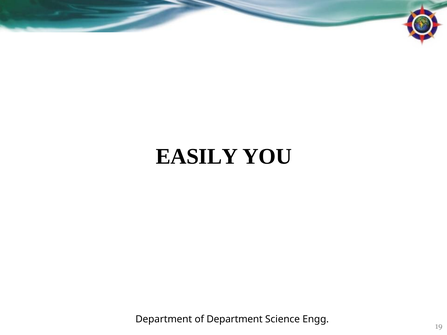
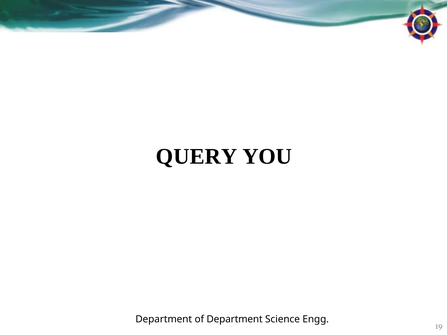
EASILY: EASILY -> QUERY (197, 157)
